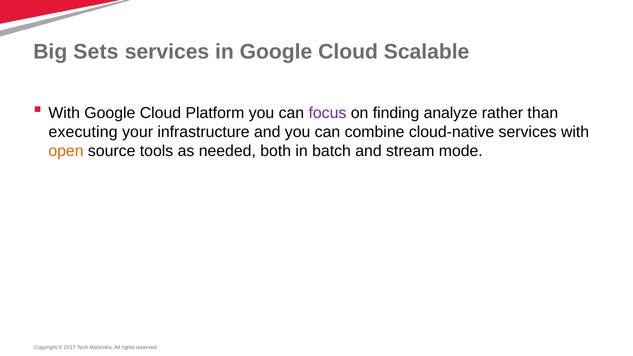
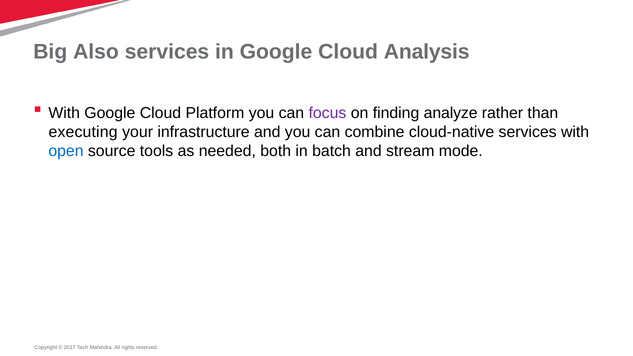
Sets: Sets -> Also (96, 52)
Scalable: Scalable -> Analysis (427, 52)
open colour: orange -> blue (66, 151)
